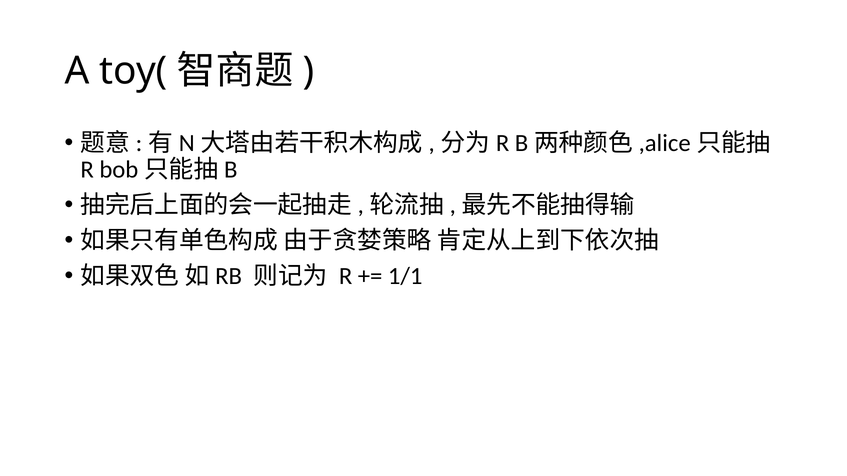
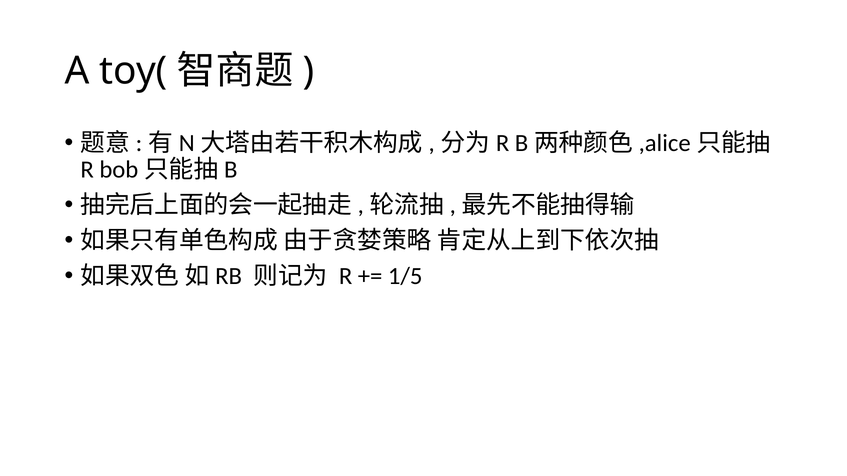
1/1: 1/1 -> 1/5 (405, 276)
